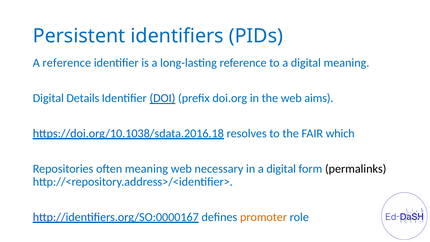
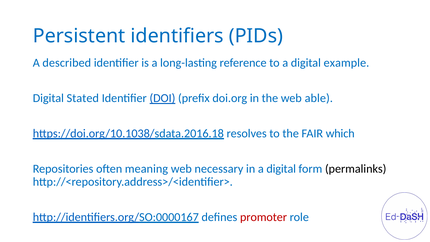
A reference: reference -> described (67, 63)
digital meaning: meaning -> example (346, 63)
Details: Details -> Stated (83, 98)
aims: aims -> able (319, 98)
promoter colour: orange -> red (264, 217)
